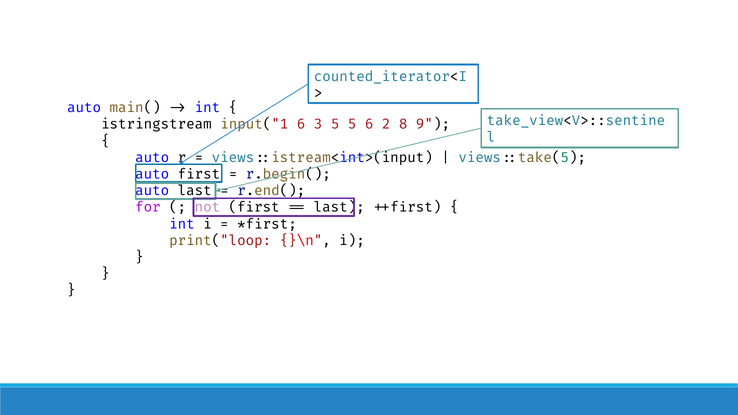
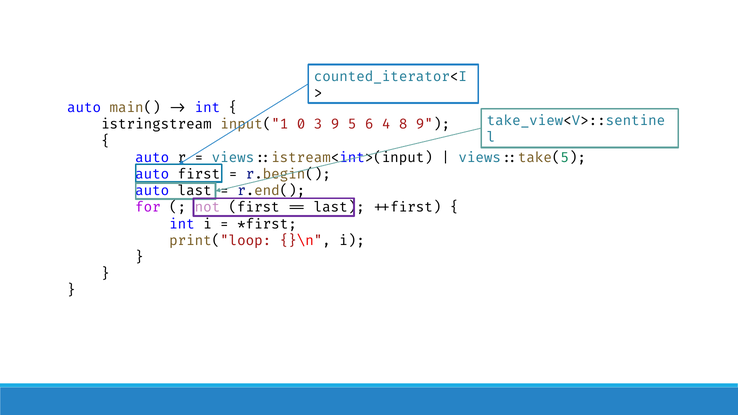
input("1 6: 6 -> 0 (301, 124)
3 5: 5 -> 9 (335, 124)
2: 2 -> 4 (386, 124)
